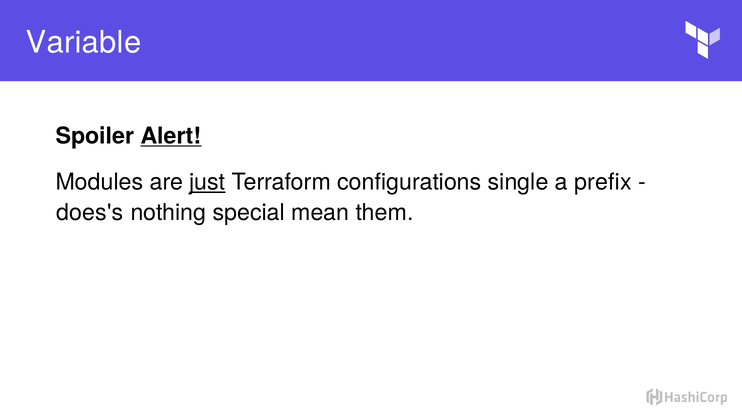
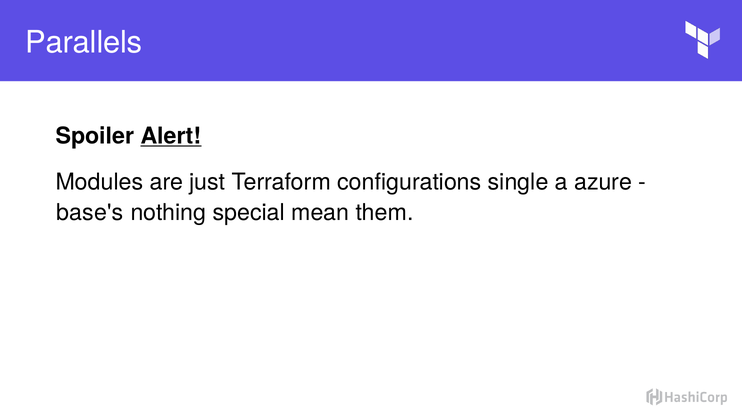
Variable: Variable -> Parallels (84, 42)
just underline: present -> none (207, 182)
prefix: prefix -> azure (603, 182)
does's: does's -> base's (90, 212)
